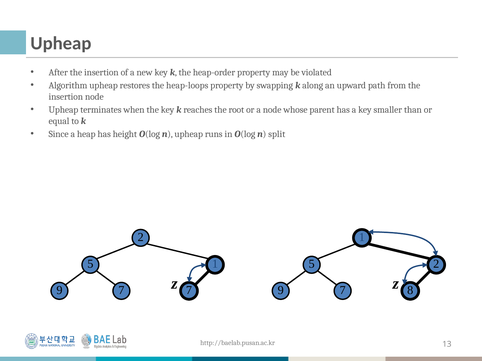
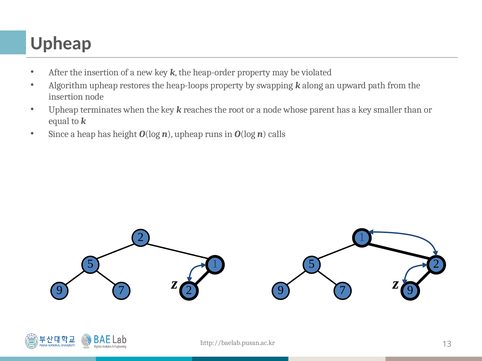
split: split -> calls (277, 134)
9 7: 7 -> 2 (189, 291)
9 8: 8 -> 9 (410, 291)
